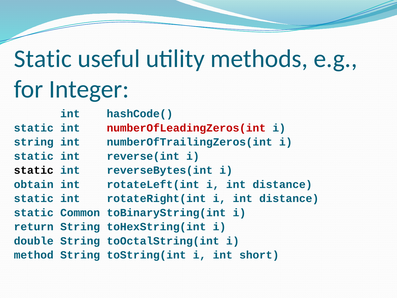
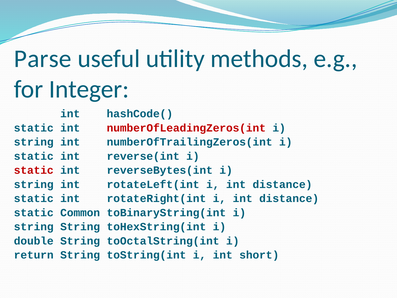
Static: Static -> Parse (43, 59)
static colour: black -> red (34, 170)
obtain: obtain -> string (34, 184)
return: return -> string (34, 227)
method: method -> return (34, 255)
